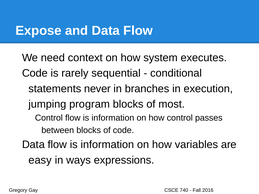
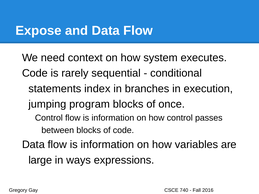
never: never -> index (97, 89)
most: most -> once (172, 104)
easy: easy -> large (40, 160)
